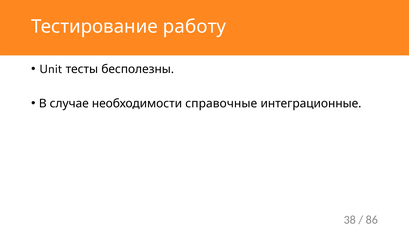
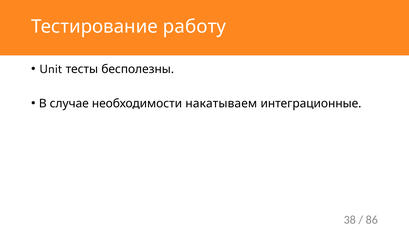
справочные: справочные -> накатываем (221, 103)
